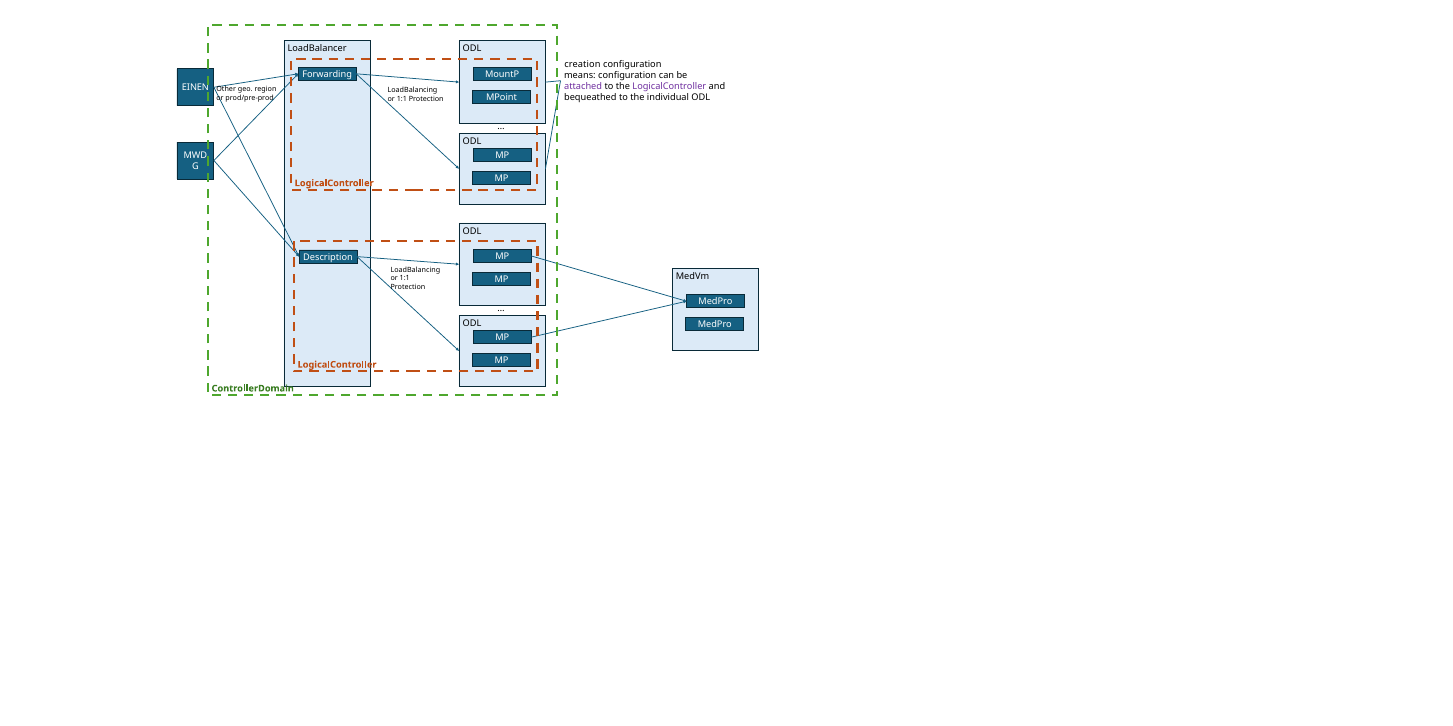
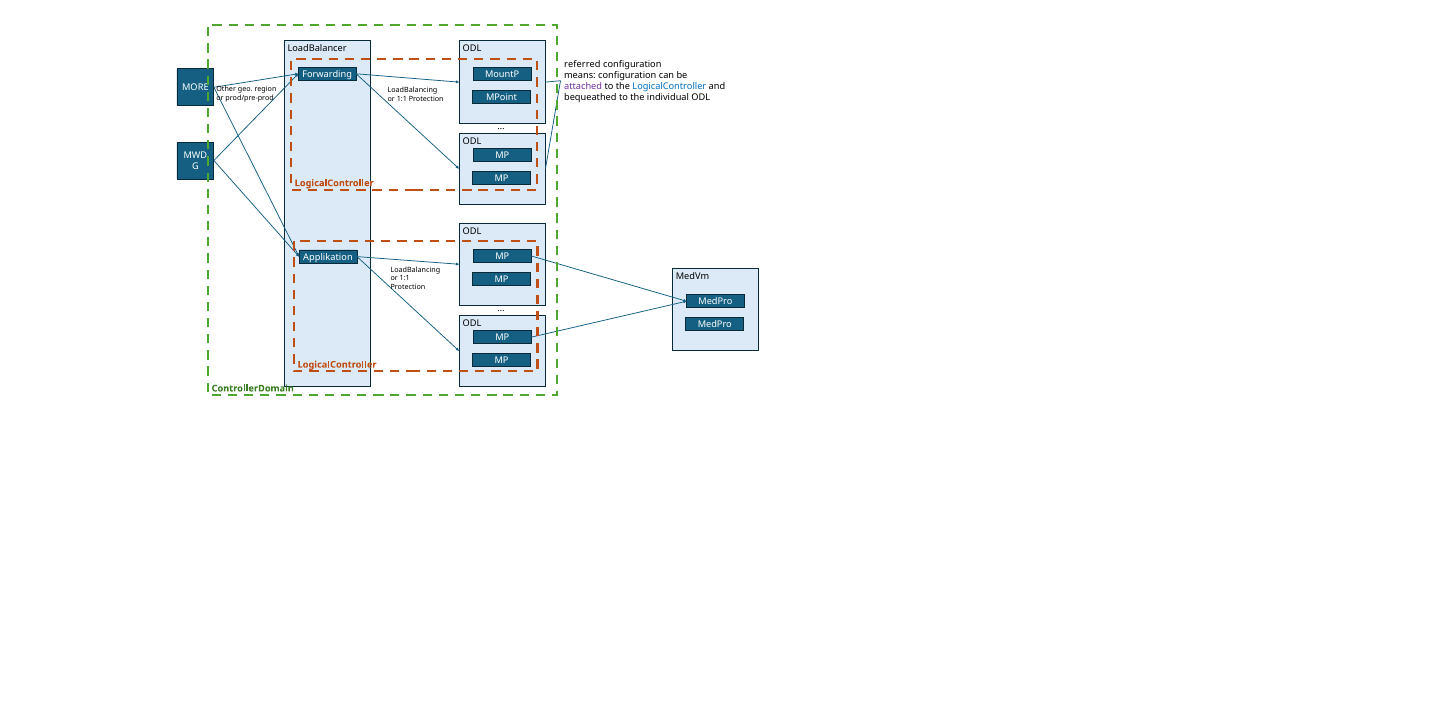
creation: creation -> referred (582, 65)
LogicalController colour: purple -> blue (669, 87)
EINEN: EINEN -> MORE (195, 88)
Description: Description -> Applikation (328, 257)
